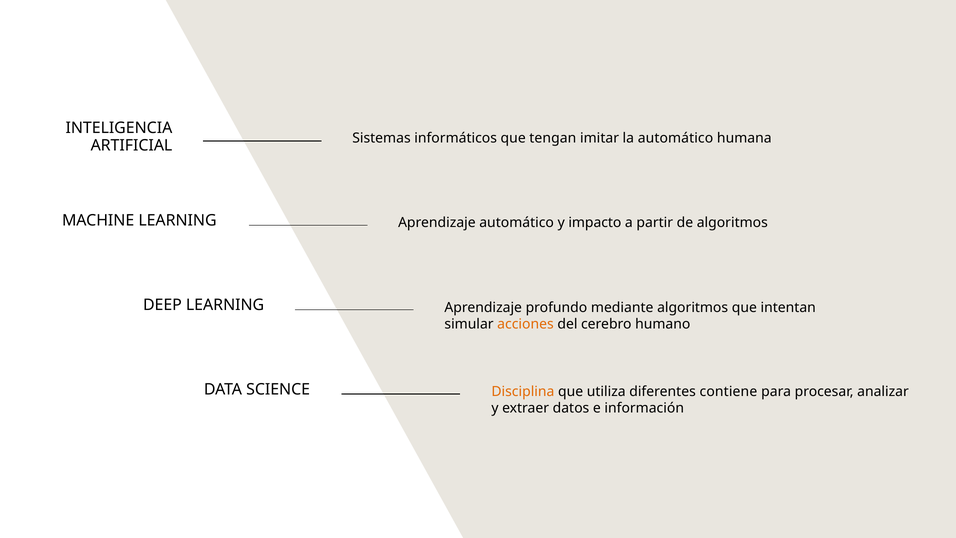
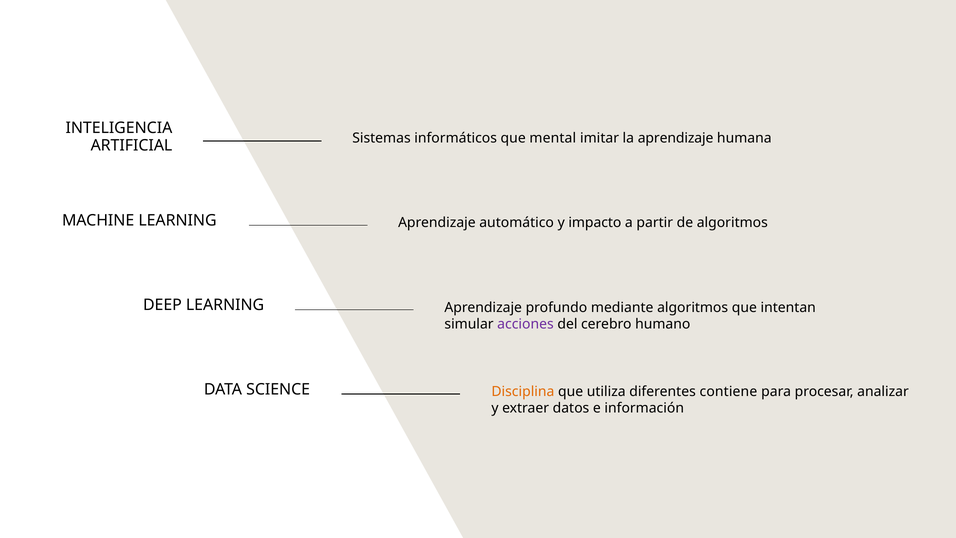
tengan: tengan -> mental (553, 138)
la automático: automático -> aprendizaje (676, 138)
acciones colour: orange -> purple (525, 324)
